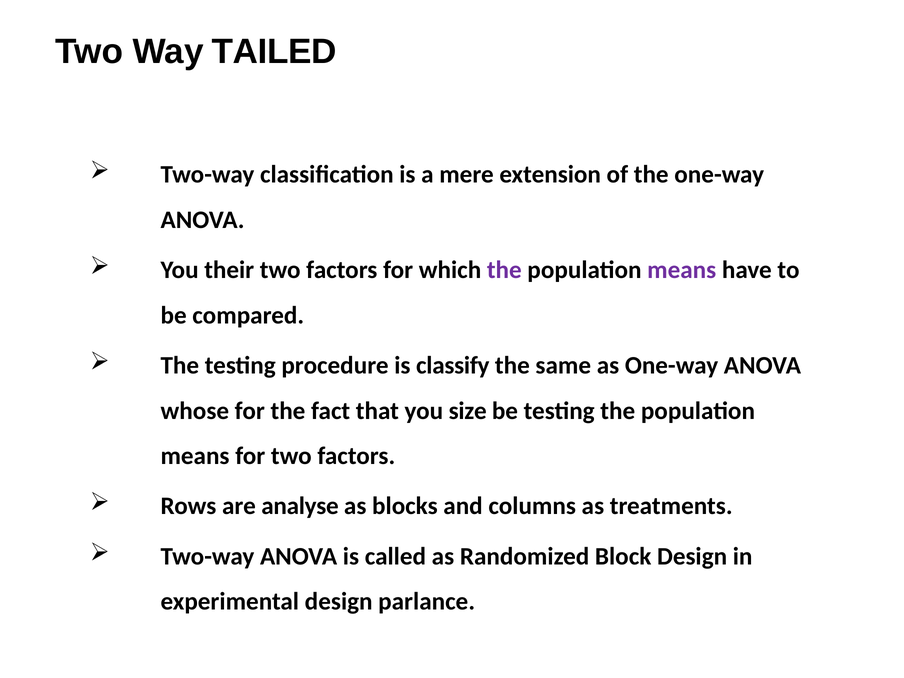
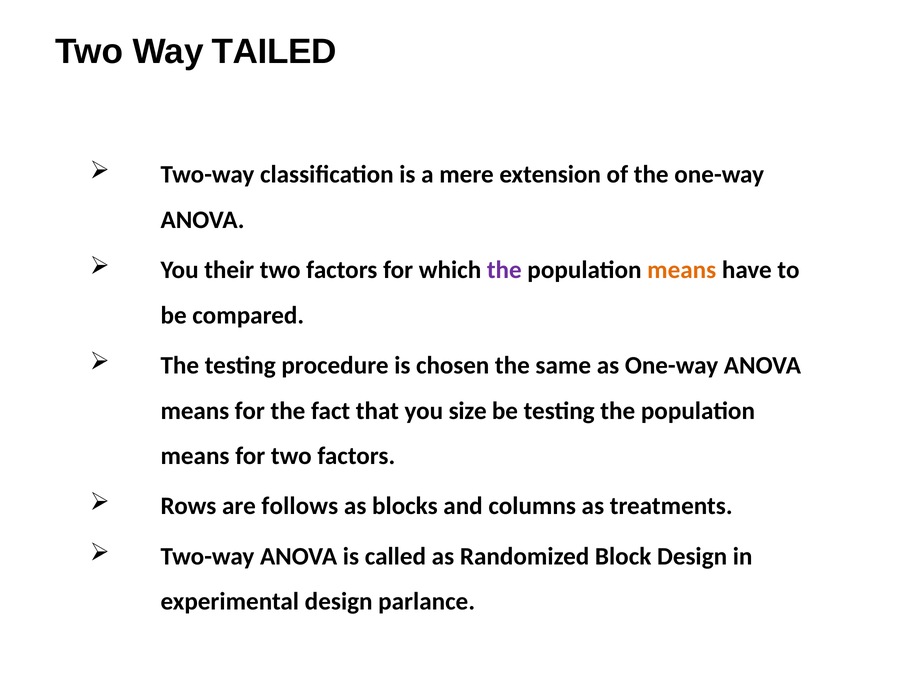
means colour: purple -> orange (682, 270)
classify: classify -> chosen (453, 366)
whose: whose -> means (195, 411)
analyse: analyse -> follows (300, 506)
